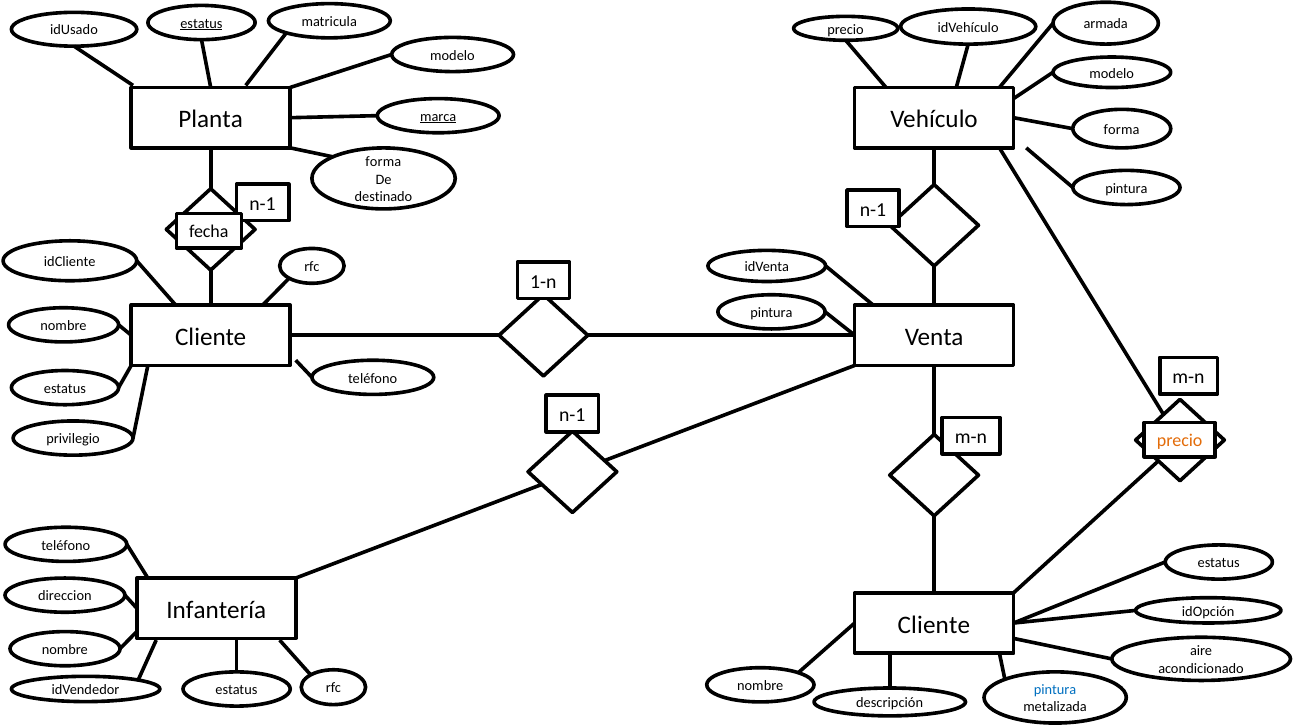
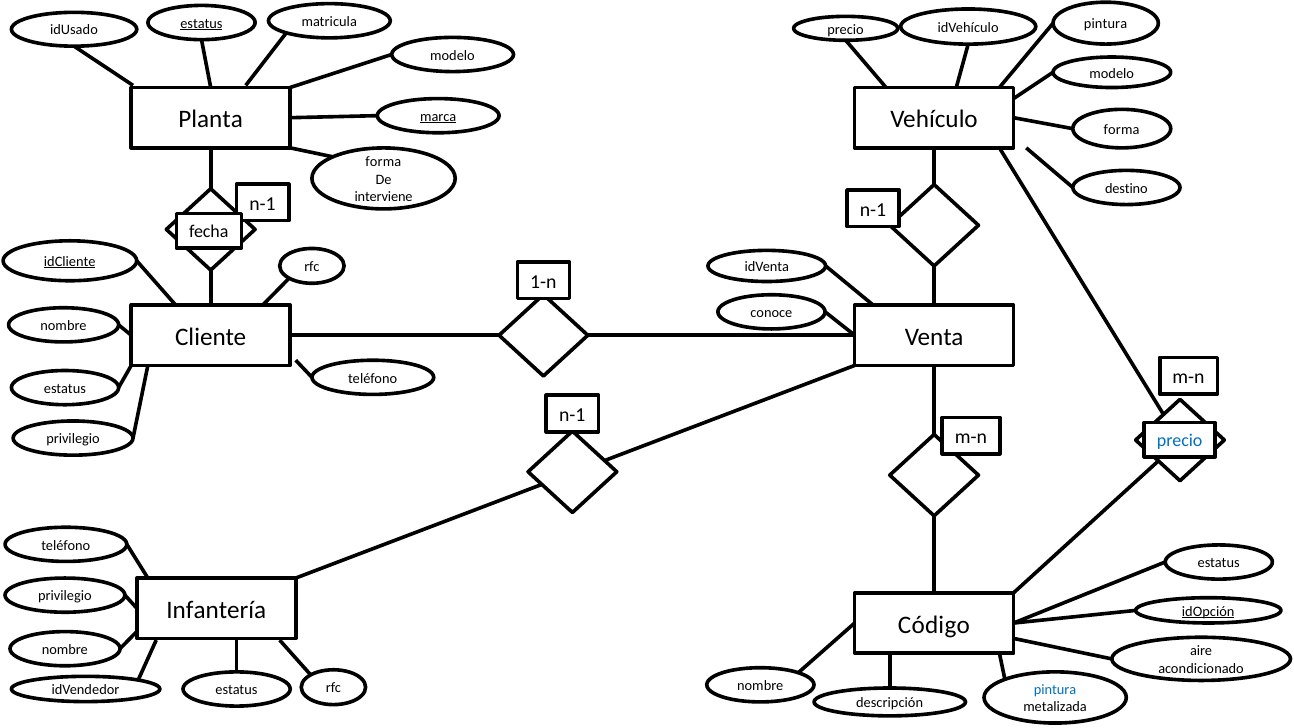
armada: armada -> pintura (1106, 24)
pintura: pintura -> destino (1126, 188)
destinado: destinado -> interviene (384, 197)
idCliente underline: none -> present (70, 262)
pintura: pintura -> conoce (771, 313)
precio colour: orange -> blue (1180, 441)
direccion: direccion -> privilegio (65, 596)
idOpción underline: none -> present (1208, 611)
Cliente: Cliente -> Código (934, 625)
